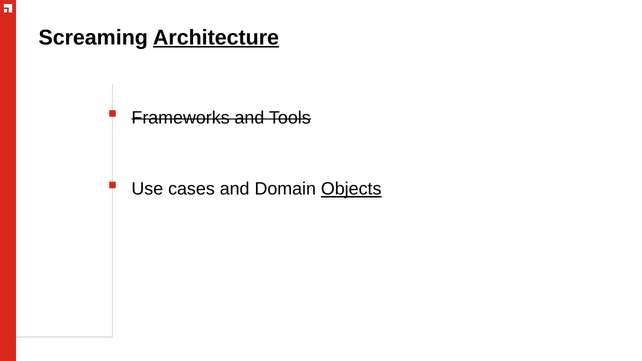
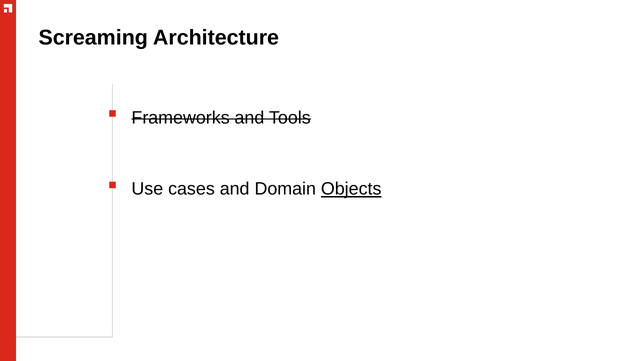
Architecture underline: present -> none (216, 38)
